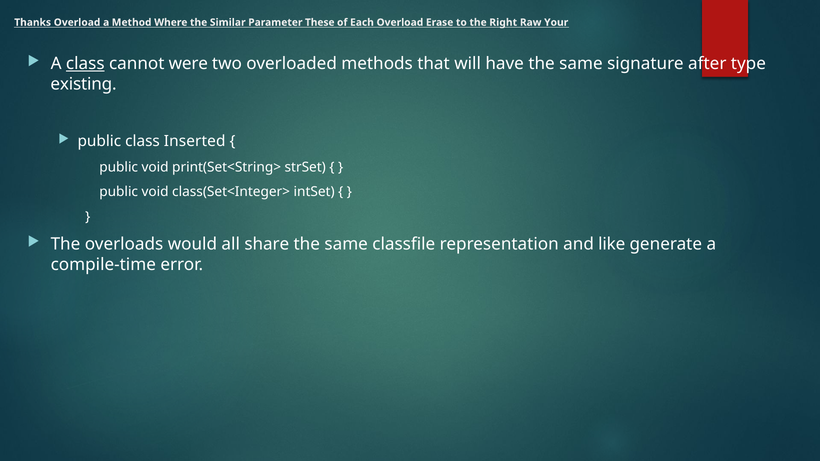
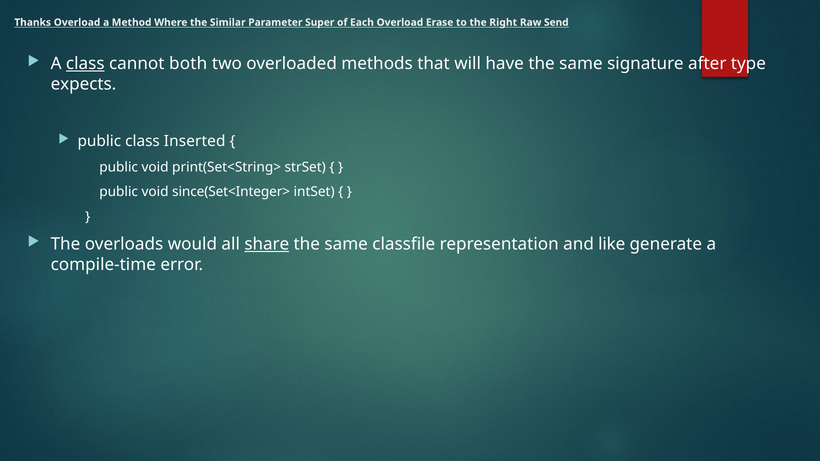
These: These -> Super (320, 22)
Your: Your -> Send (556, 22)
were: were -> both (188, 64)
existing: existing -> expects (83, 84)
class(Set<Integer>: class(Set<Integer> -> since(Set<Integer> (231, 192)
share underline: none -> present (267, 244)
